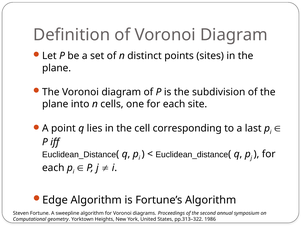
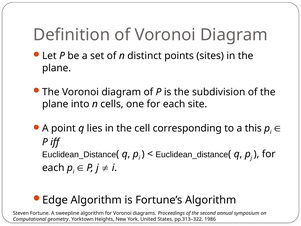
last: last -> this (253, 128)
